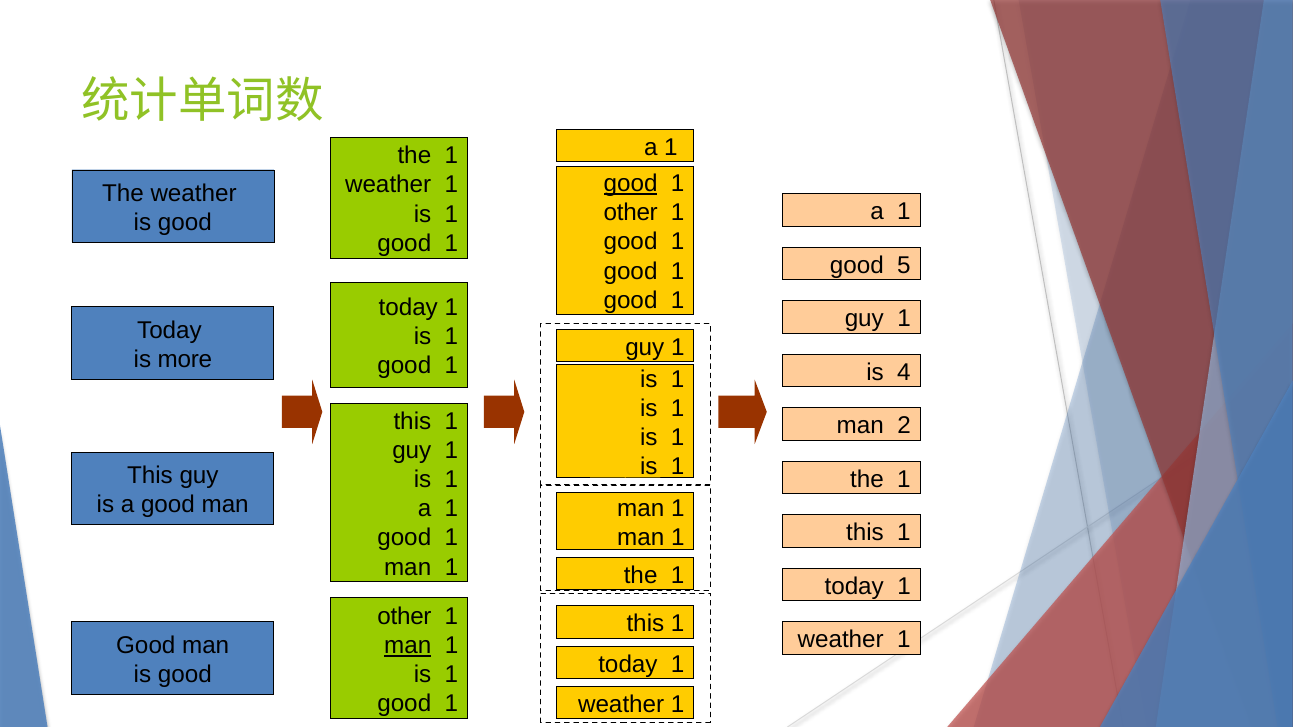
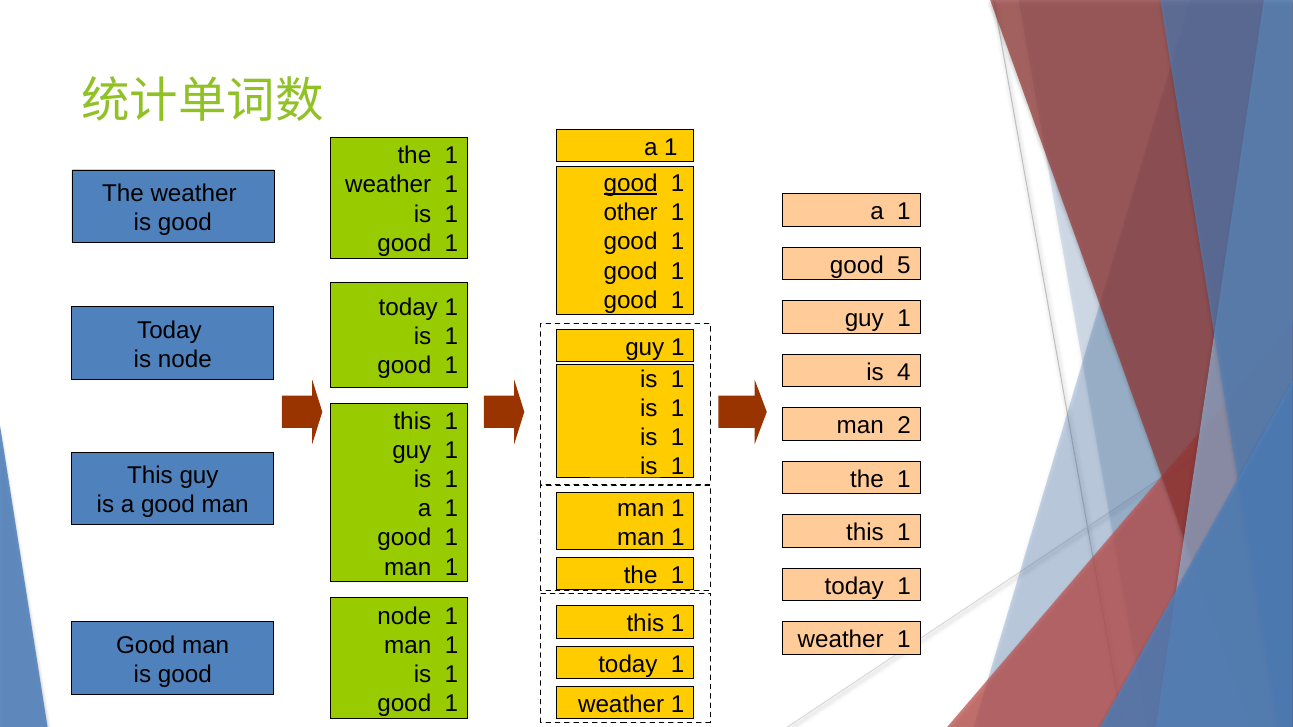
is more: more -> node (185, 360)
other: other -> node (404, 617)
man underline: present -> none (408, 646)
